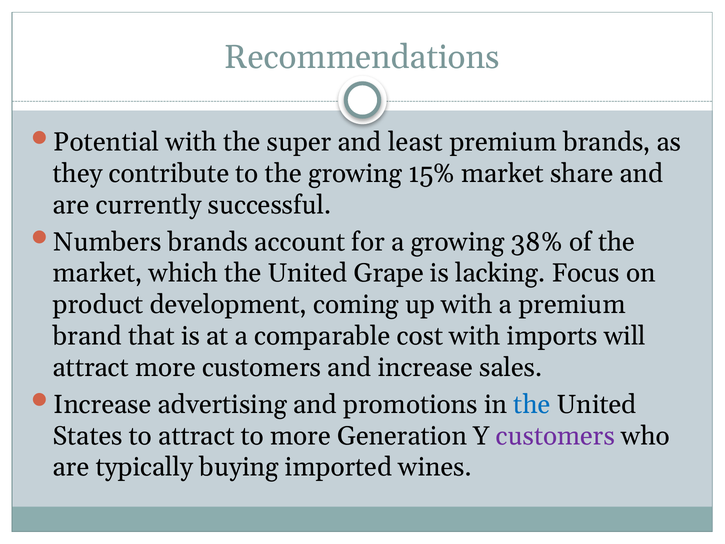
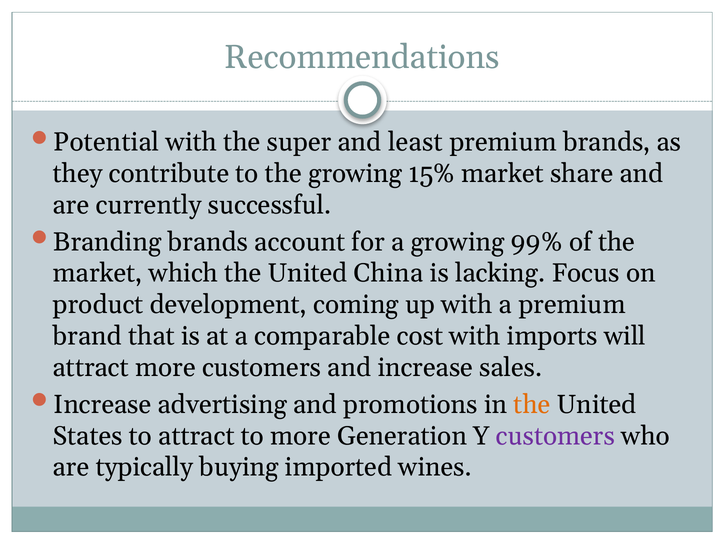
Numbers: Numbers -> Branding (107, 242)
38%: 38% -> 99% (537, 242)
Grape: Grape -> China (389, 273)
the colour: blue -> orange (532, 404)
